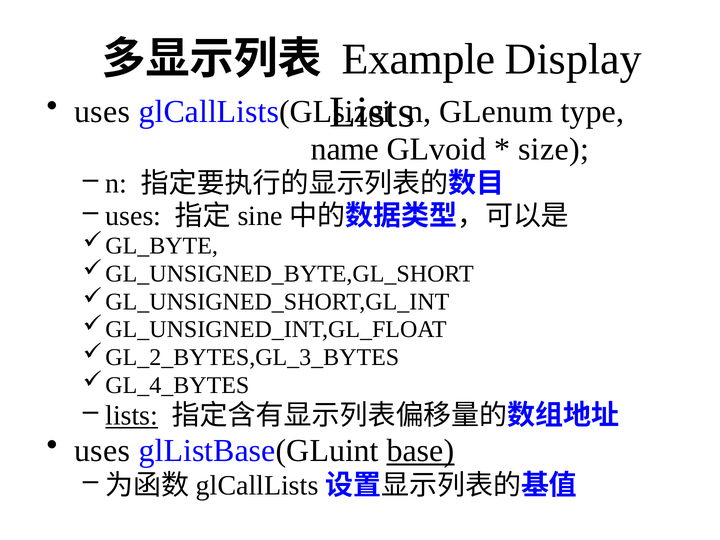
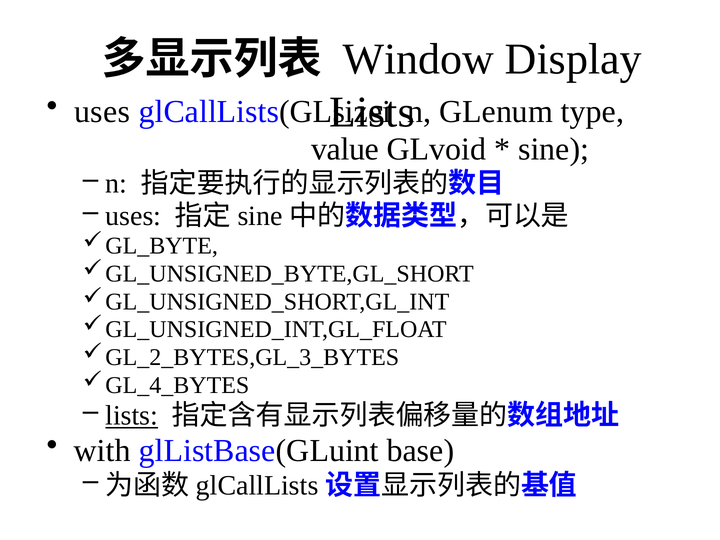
Example: Example -> Window (418, 59)
name: name -> value (345, 149)
size: size -> sine (554, 149)
uses: uses -> with (102, 451)
base underline: present -> none (421, 451)
